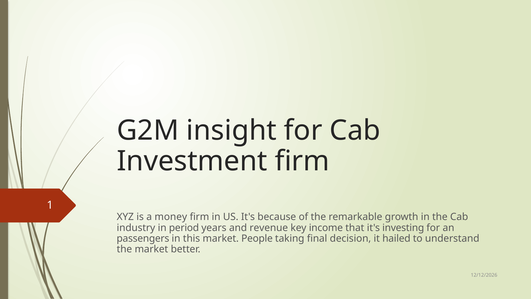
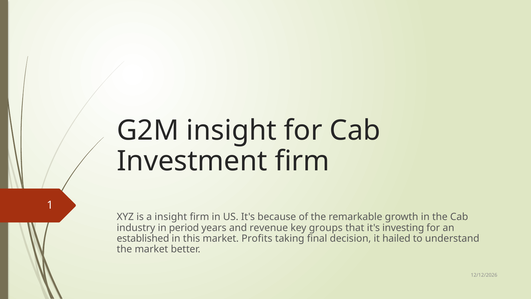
a money: money -> insight (171, 217)
income: income -> groups (326, 227)
passengers: passengers -> established (143, 238)
People: People -> Profits (257, 238)
